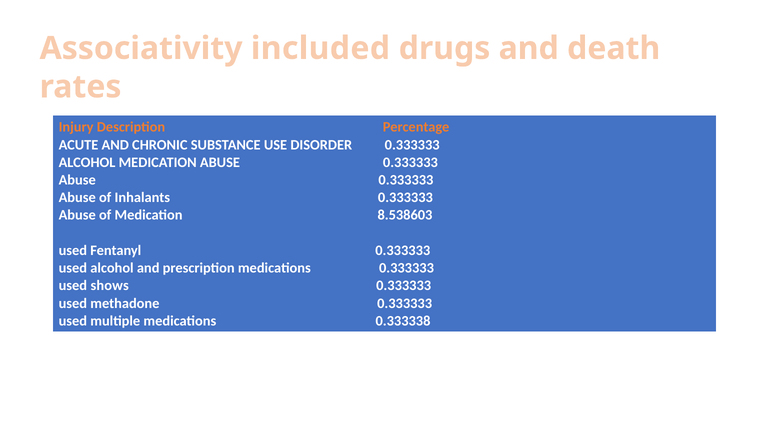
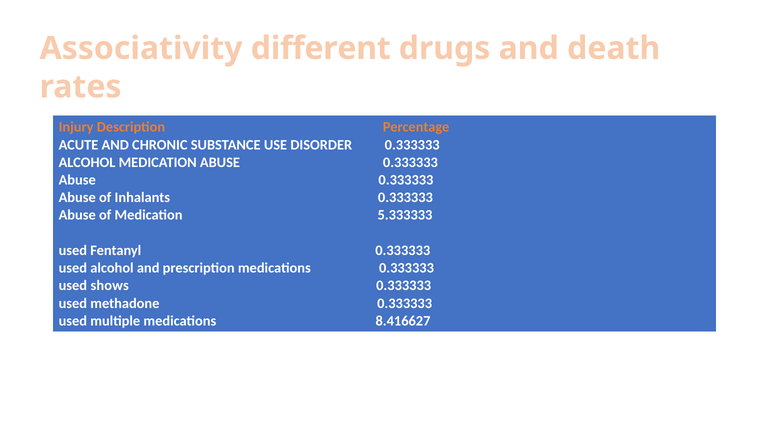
included: included -> different (321, 48)
8.538603: 8.538603 -> 5.333333 (405, 215)
0.333338: 0.333338 -> 8.416627 (403, 321)
